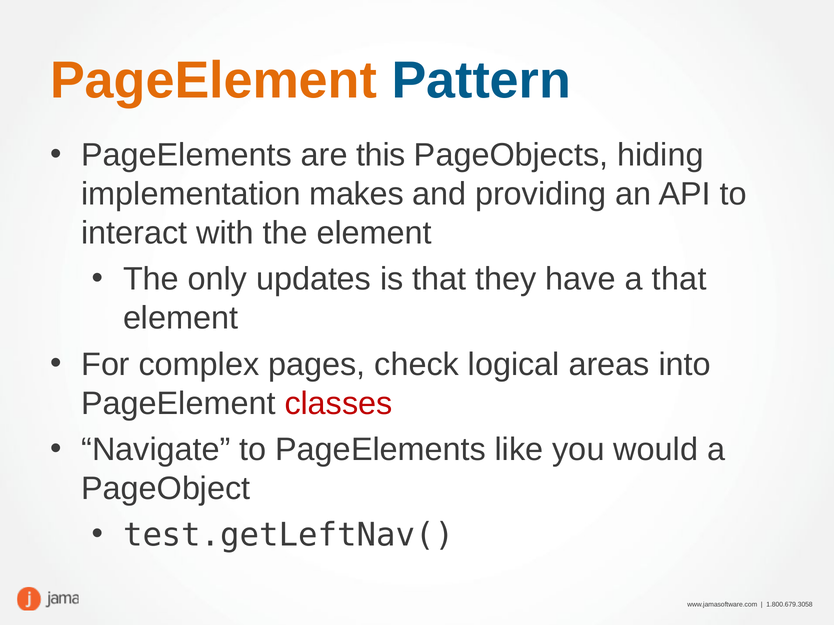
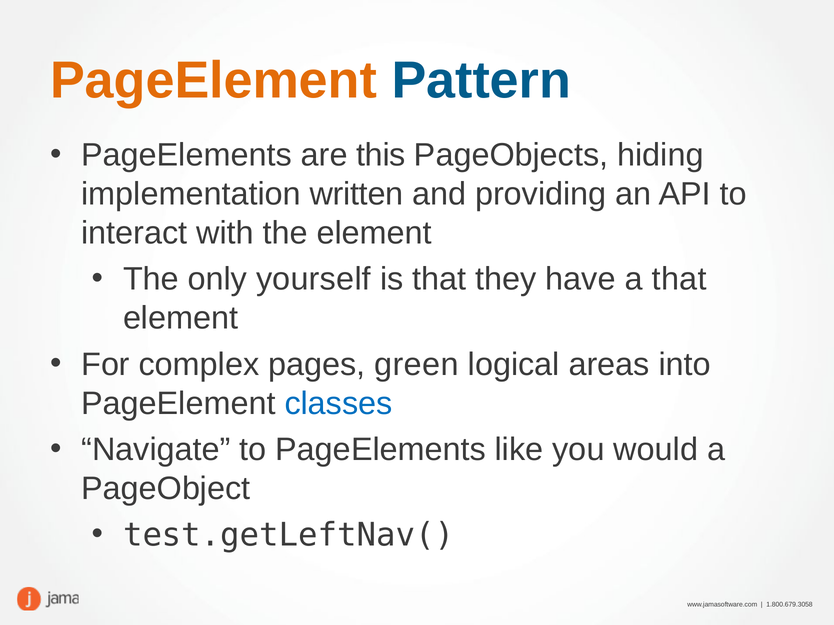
makes: makes -> written (357, 194)
updates: updates -> yourself (314, 279)
check: check -> green (417, 365)
classes colour: red -> blue (339, 404)
